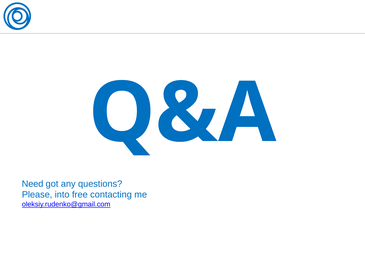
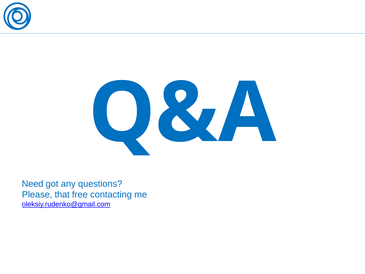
into: into -> that (62, 195)
